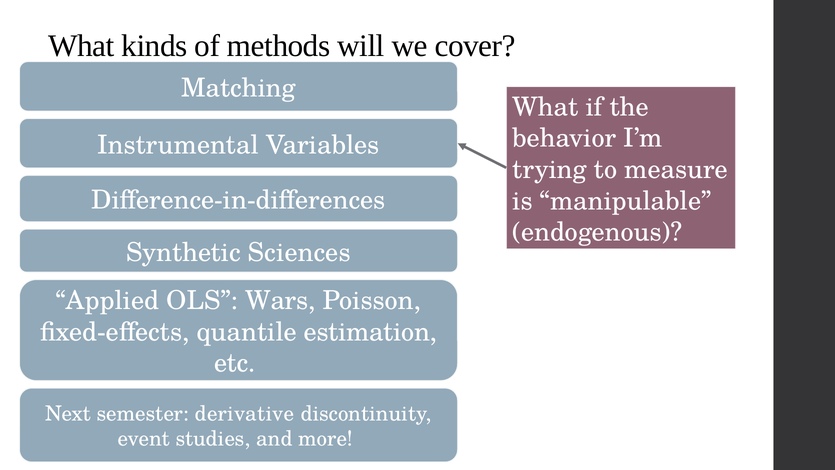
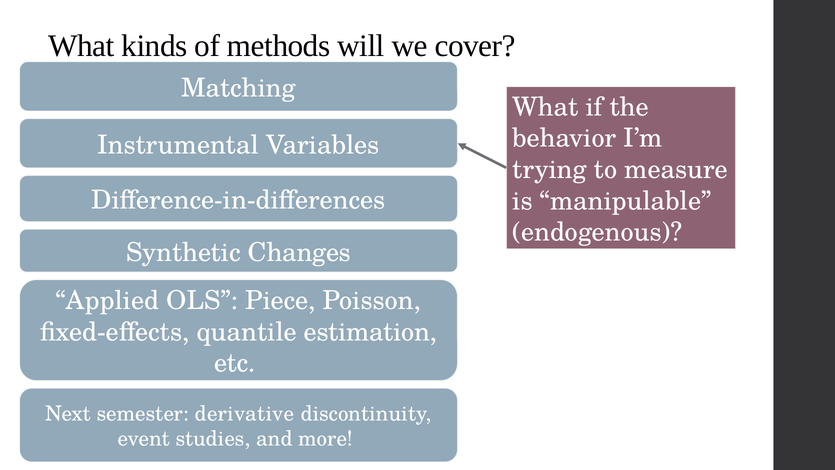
Sciences: Sciences -> Changes (299, 252)
Wars: Wars -> Piece (280, 300)
